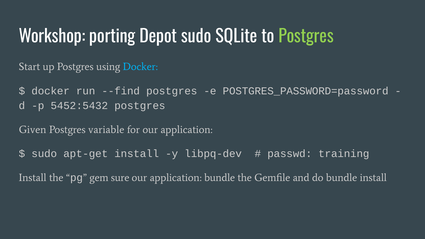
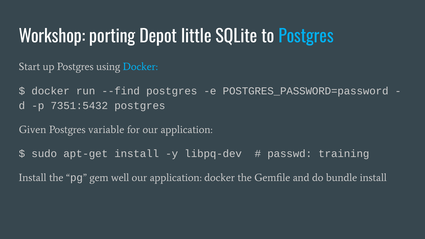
Depot sudo: sudo -> little (196, 37)
Postgres colour: light green -> light blue (306, 37)
5452:5432: 5452:5432 -> 7351:5432 (79, 106)
sure: sure -> well (120, 178)
application bundle: bundle -> docker (220, 178)
